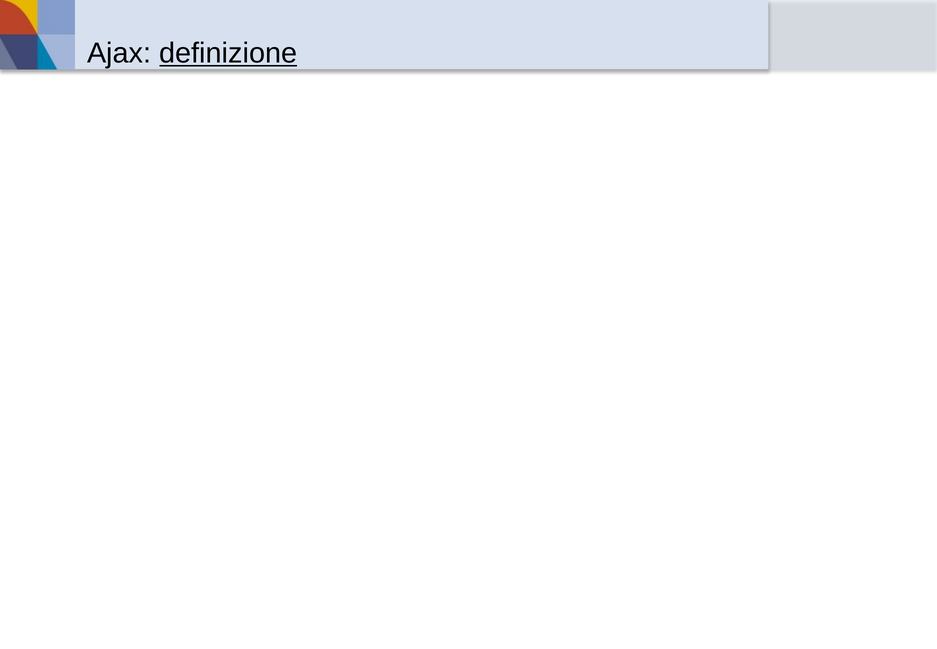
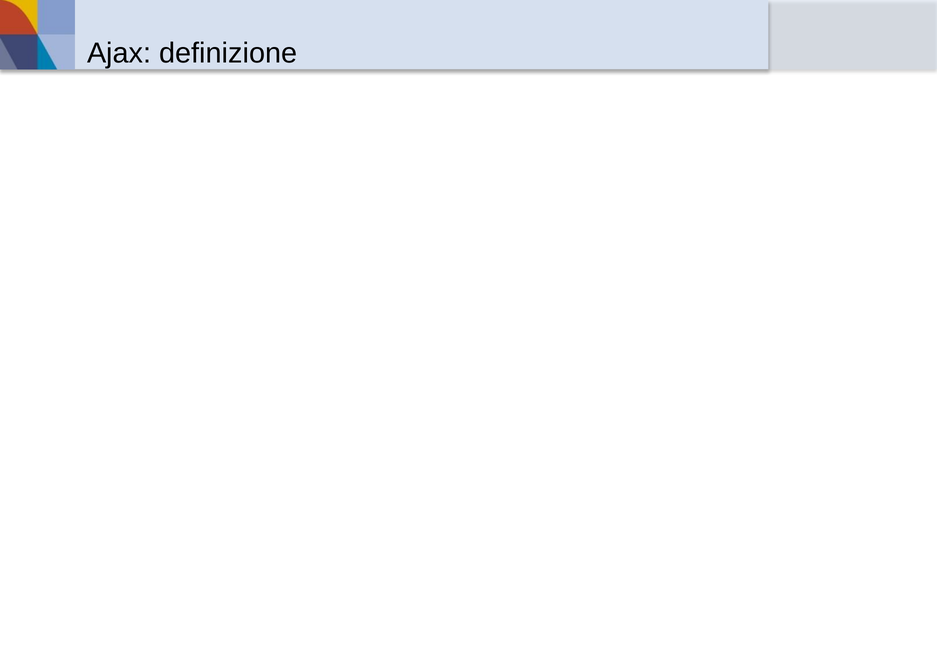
definizione underline: present -> none (228, 53)
